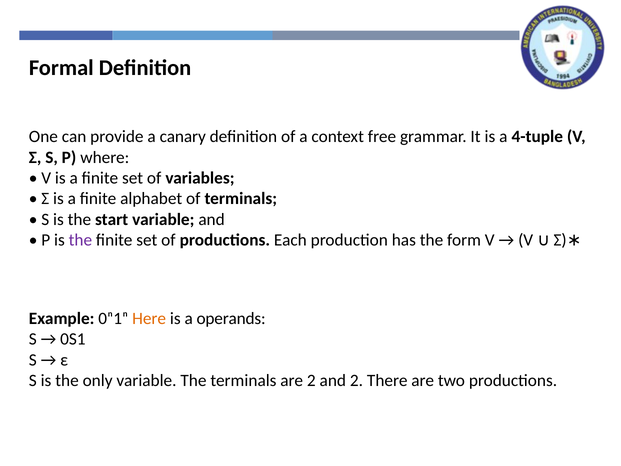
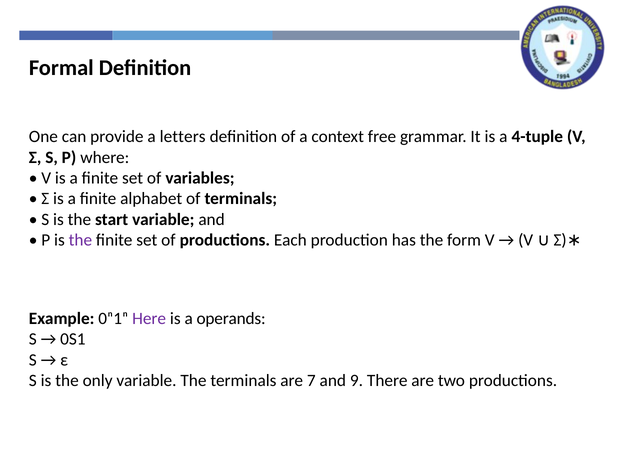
canary: canary -> letters (183, 137)
Here colour: orange -> purple (149, 318)
are 2: 2 -> 7 (311, 381)
and 2: 2 -> 9 (356, 381)
